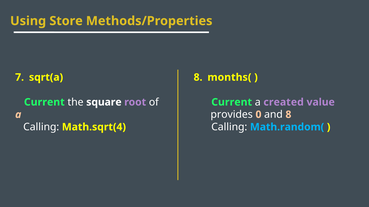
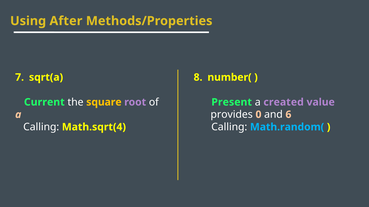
Store: Store -> After (66, 21)
months(: months( -> number( (230, 77)
square colour: white -> yellow (104, 102)
Current: Current -> Present (232, 102)
and 8: 8 -> 6 (288, 115)
